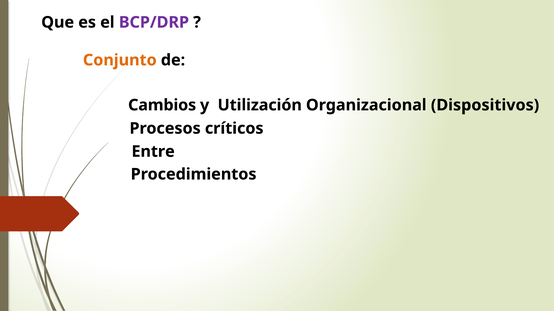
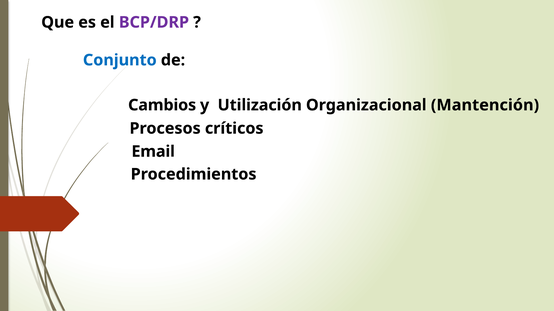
Conjunto colour: orange -> blue (120, 60)
Dispositivos: Dispositivos -> Mantención (485, 105)
Entre: Entre -> Email (153, 152)
